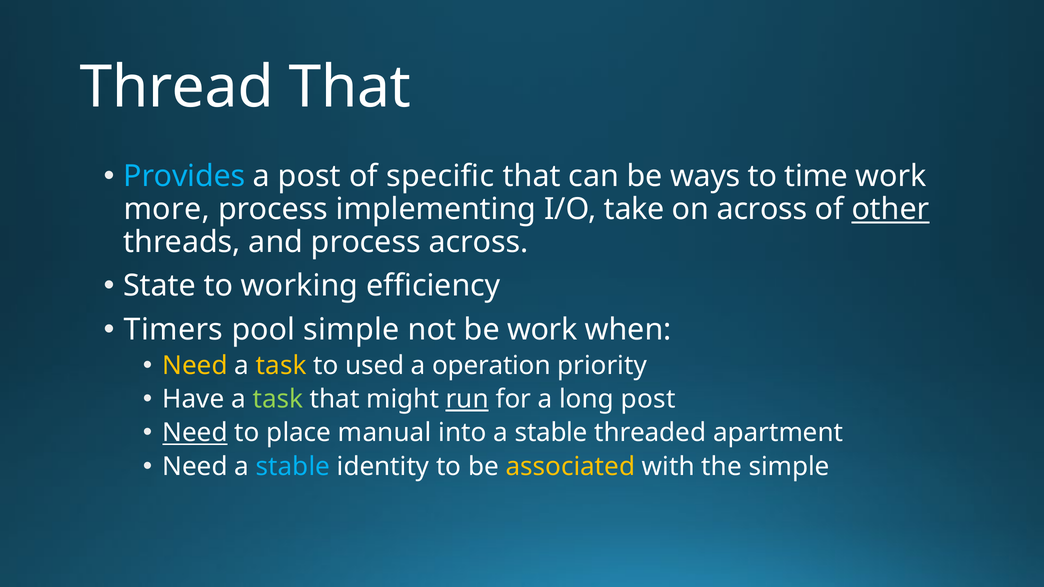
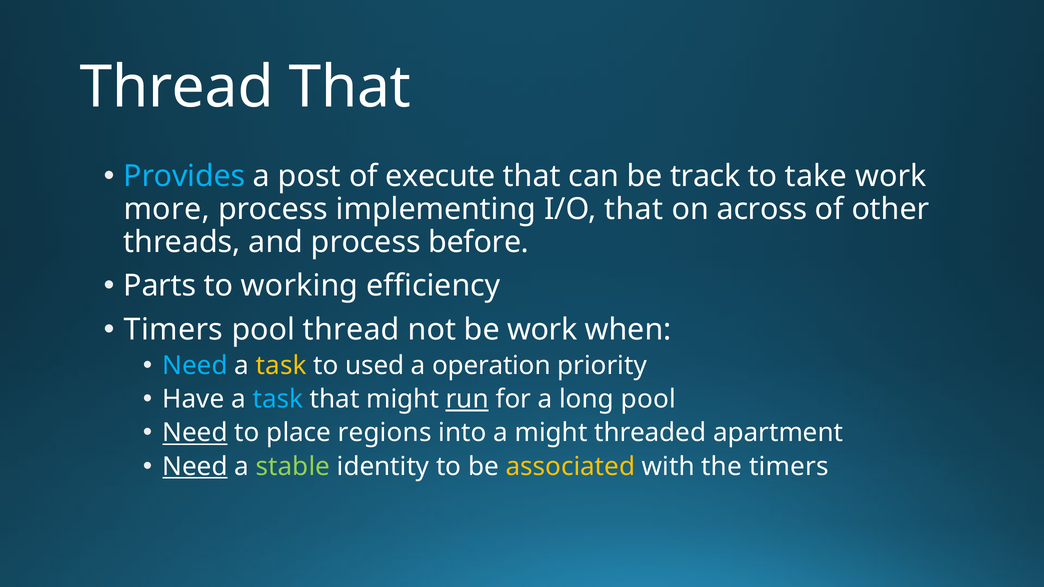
specific: specific -> execute (441, 177)
ways: ways -> track (705, 177)
time: time -> take (816, 177)
I/O take: take -> that (634, 209)
other underline: present -> none (890, 209)
process across: across -> before (479, 242)
State: State -> Parts (160, 286)
pool simple: simple -> thread (351, 330)
Need colour: yellow -> light blue (195, 366)
task colour: light green -> light blue (278, 399)
long post: post -> pool (648, 399)
manual: manual -> regions (385, 433)
into a stable: stable -> might (551, 433)
Need underline: none -> present (195, 467)
stable colour: light blue -> light green (293, 467)
the simple: simple -> timers (789, 467)
